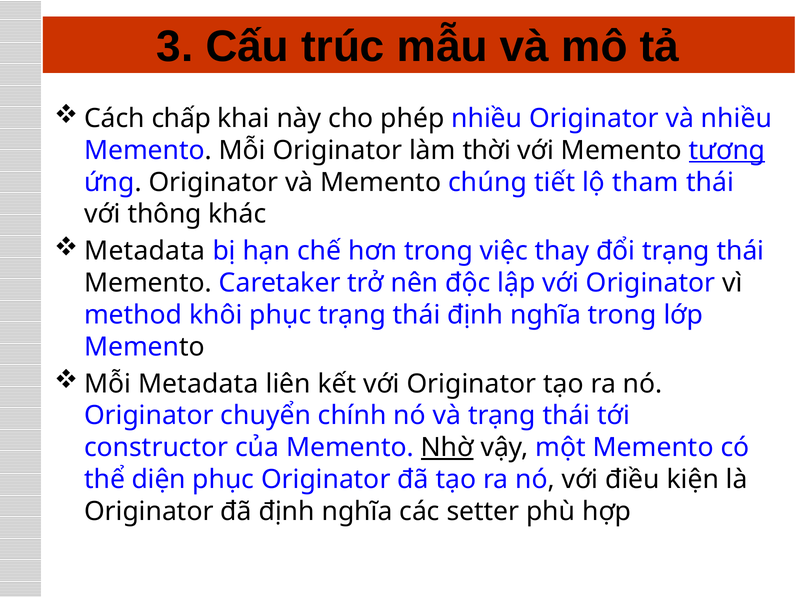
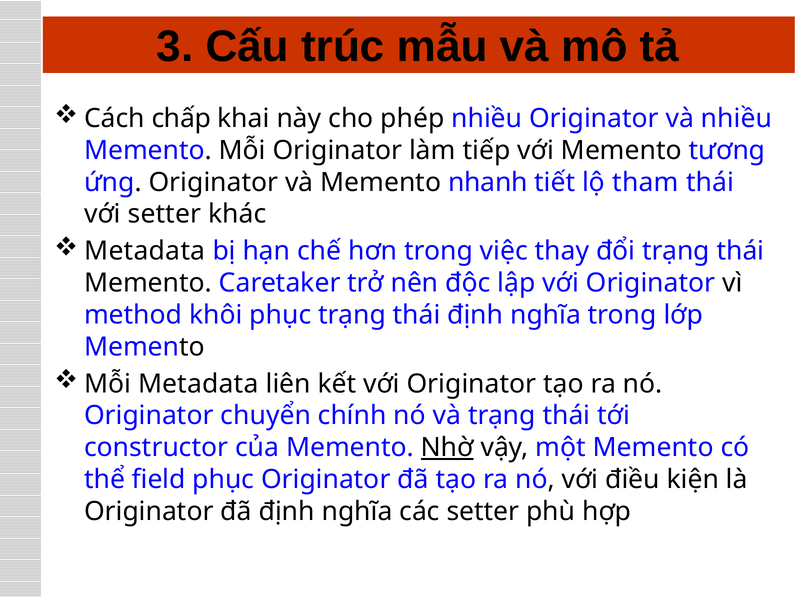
thời: thời -> tiếp (487, 150)
tương underline: present -> none (727, 150)
chúng: chúng -> nhanh (488, 182)
với thông: thông -> setter (164, 214)
diện: diện -> field (159, 479)
